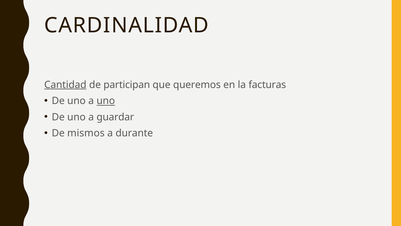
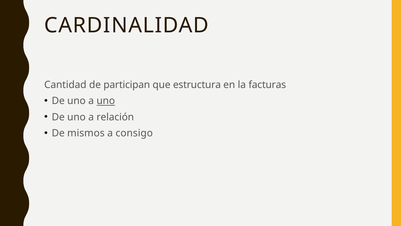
Cantidad underline: present -> none (65, 85)
queremos: queremos -> estructura (197, 85)
guardar: guardar -> relación (115, 117)
durante: durante -> consigo (134, 133)
